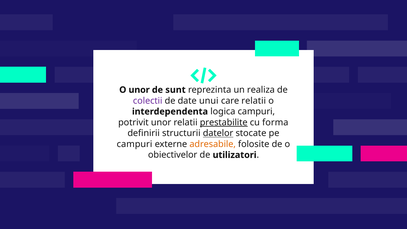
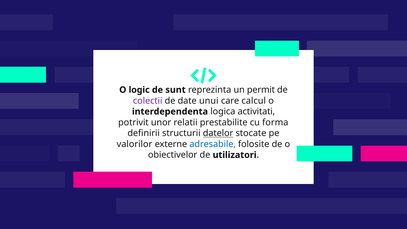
O unor: unor -> logic (139, 90)
realiza: realiza -> permit (261, 90)
care relatii: relatii -> calcul (254, 101)
logica campuri: campuri -> activitati (256, 112)
prestabilite underline: present -> none (224, 122)
campuri: campuri -> valorilor (135, 144)
adresabile colour: orange -> blue (213, 144)
